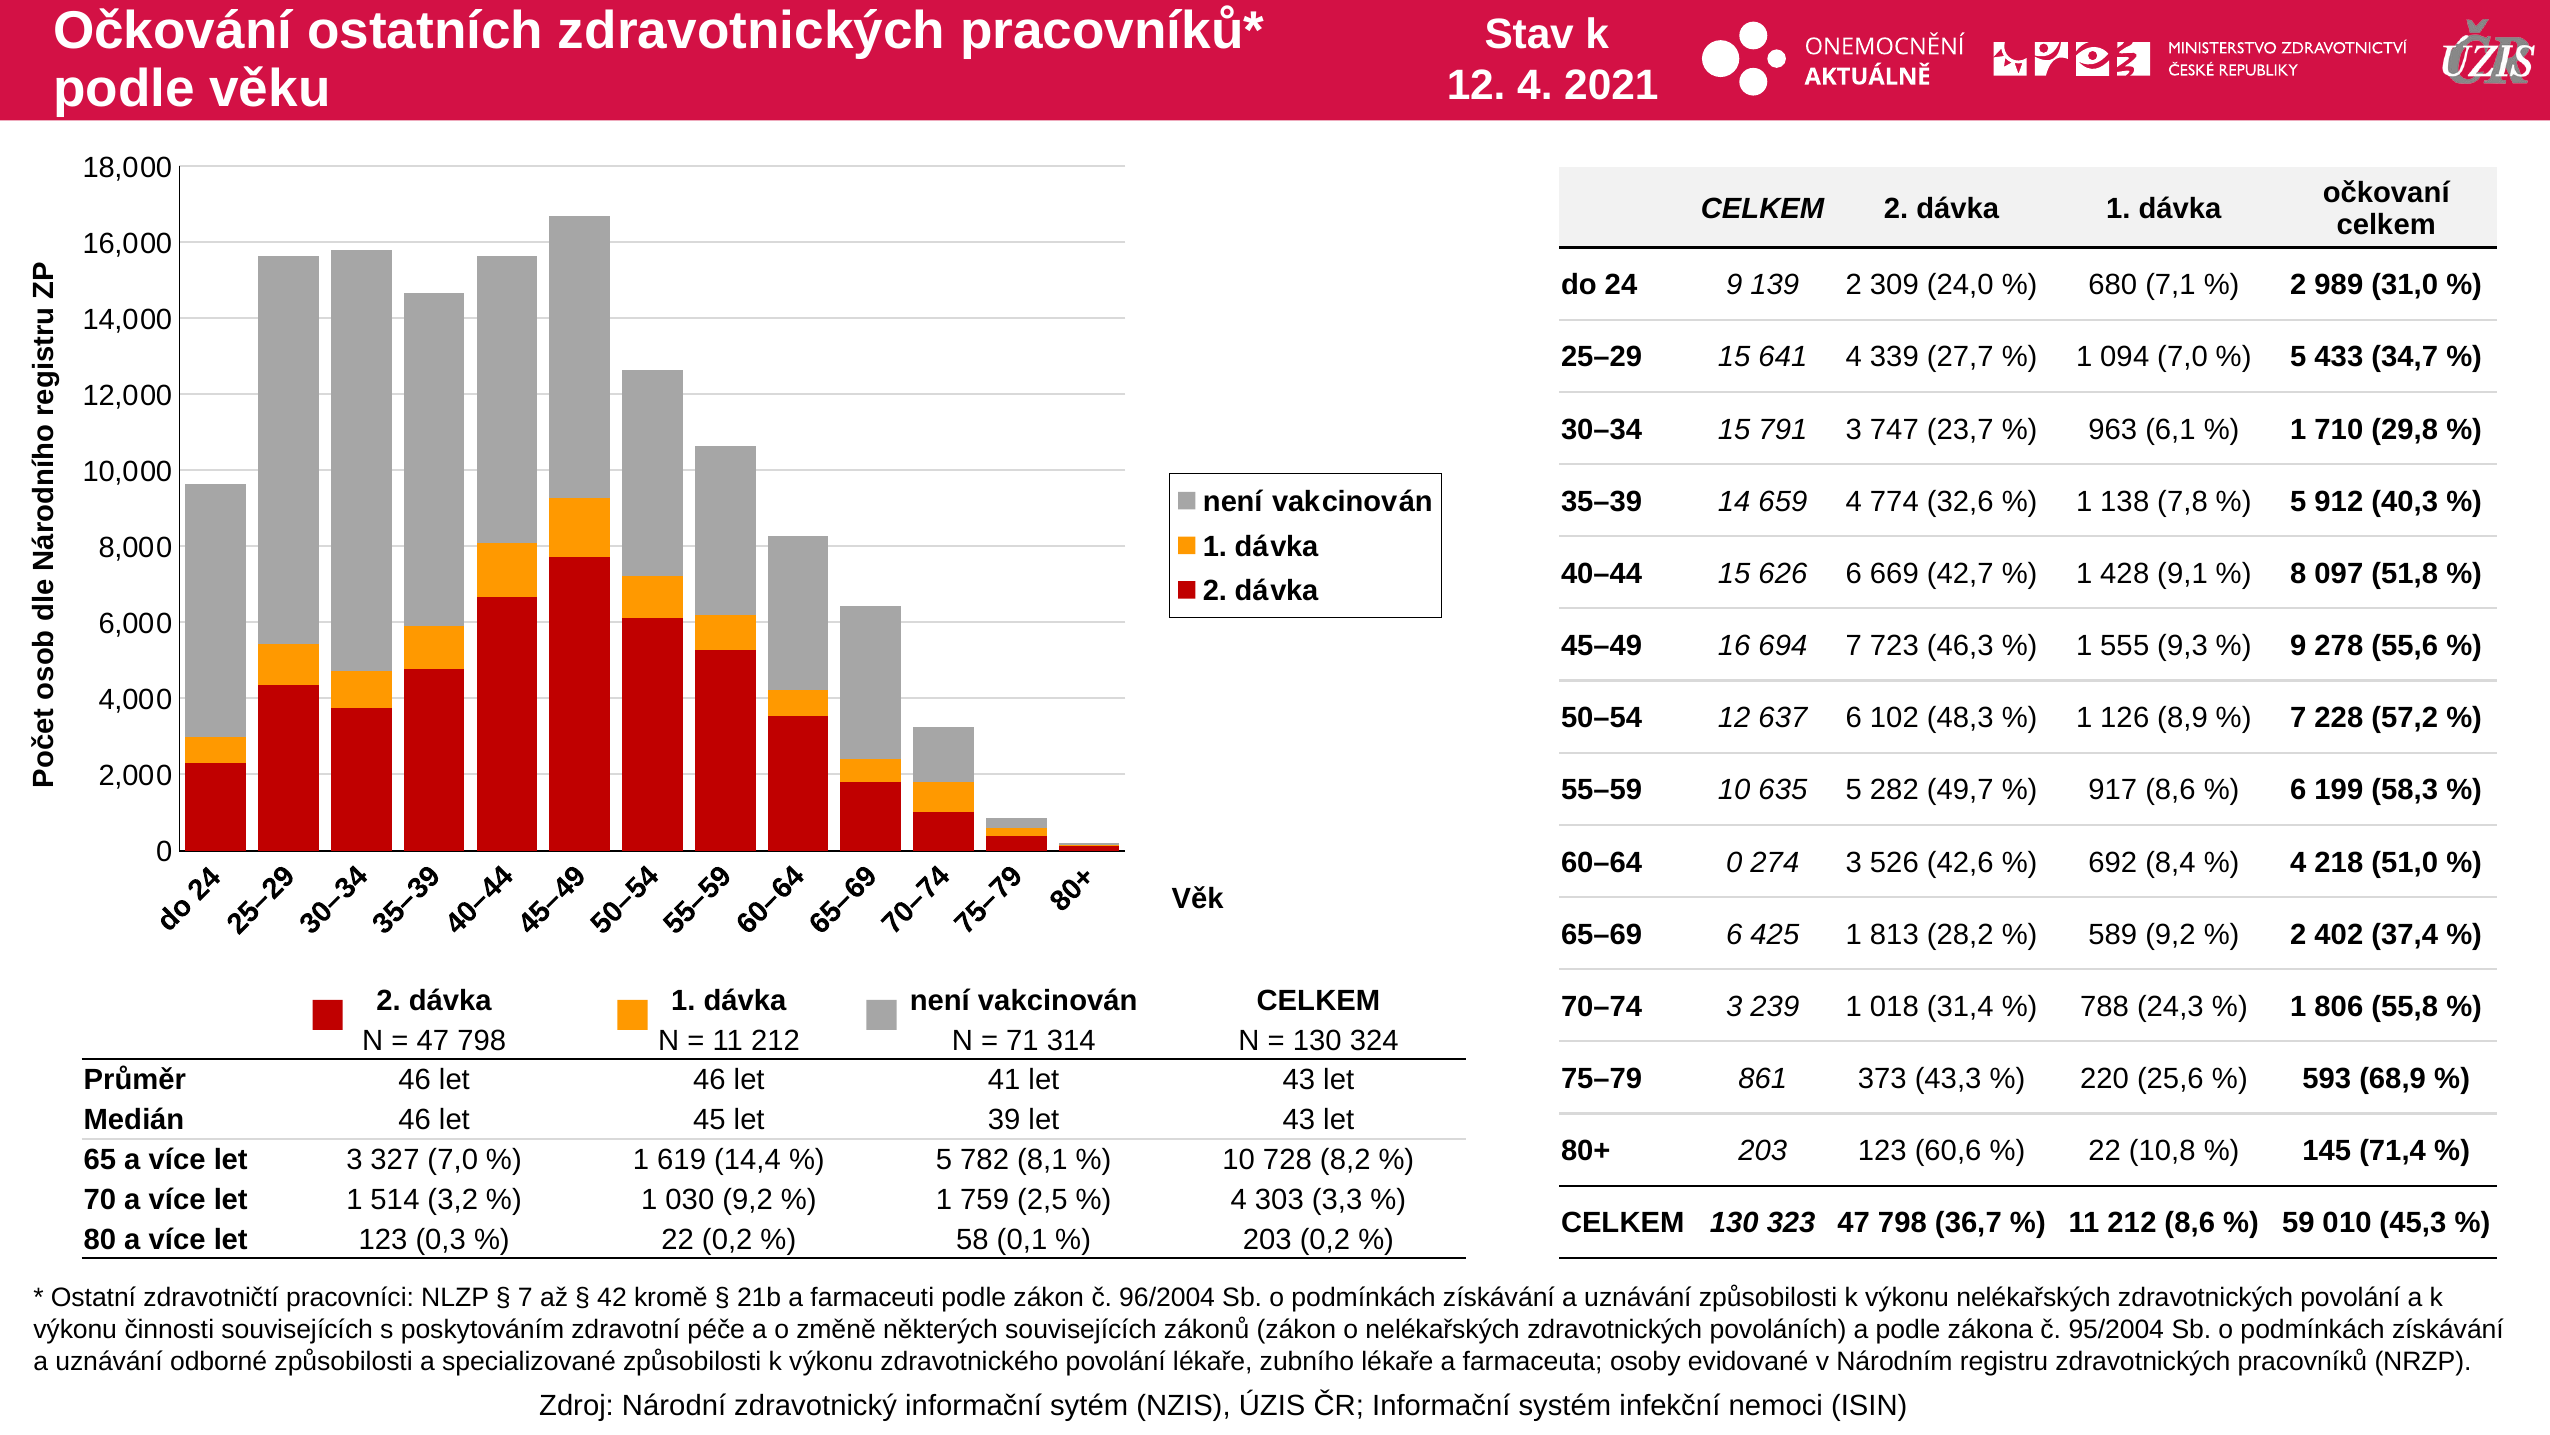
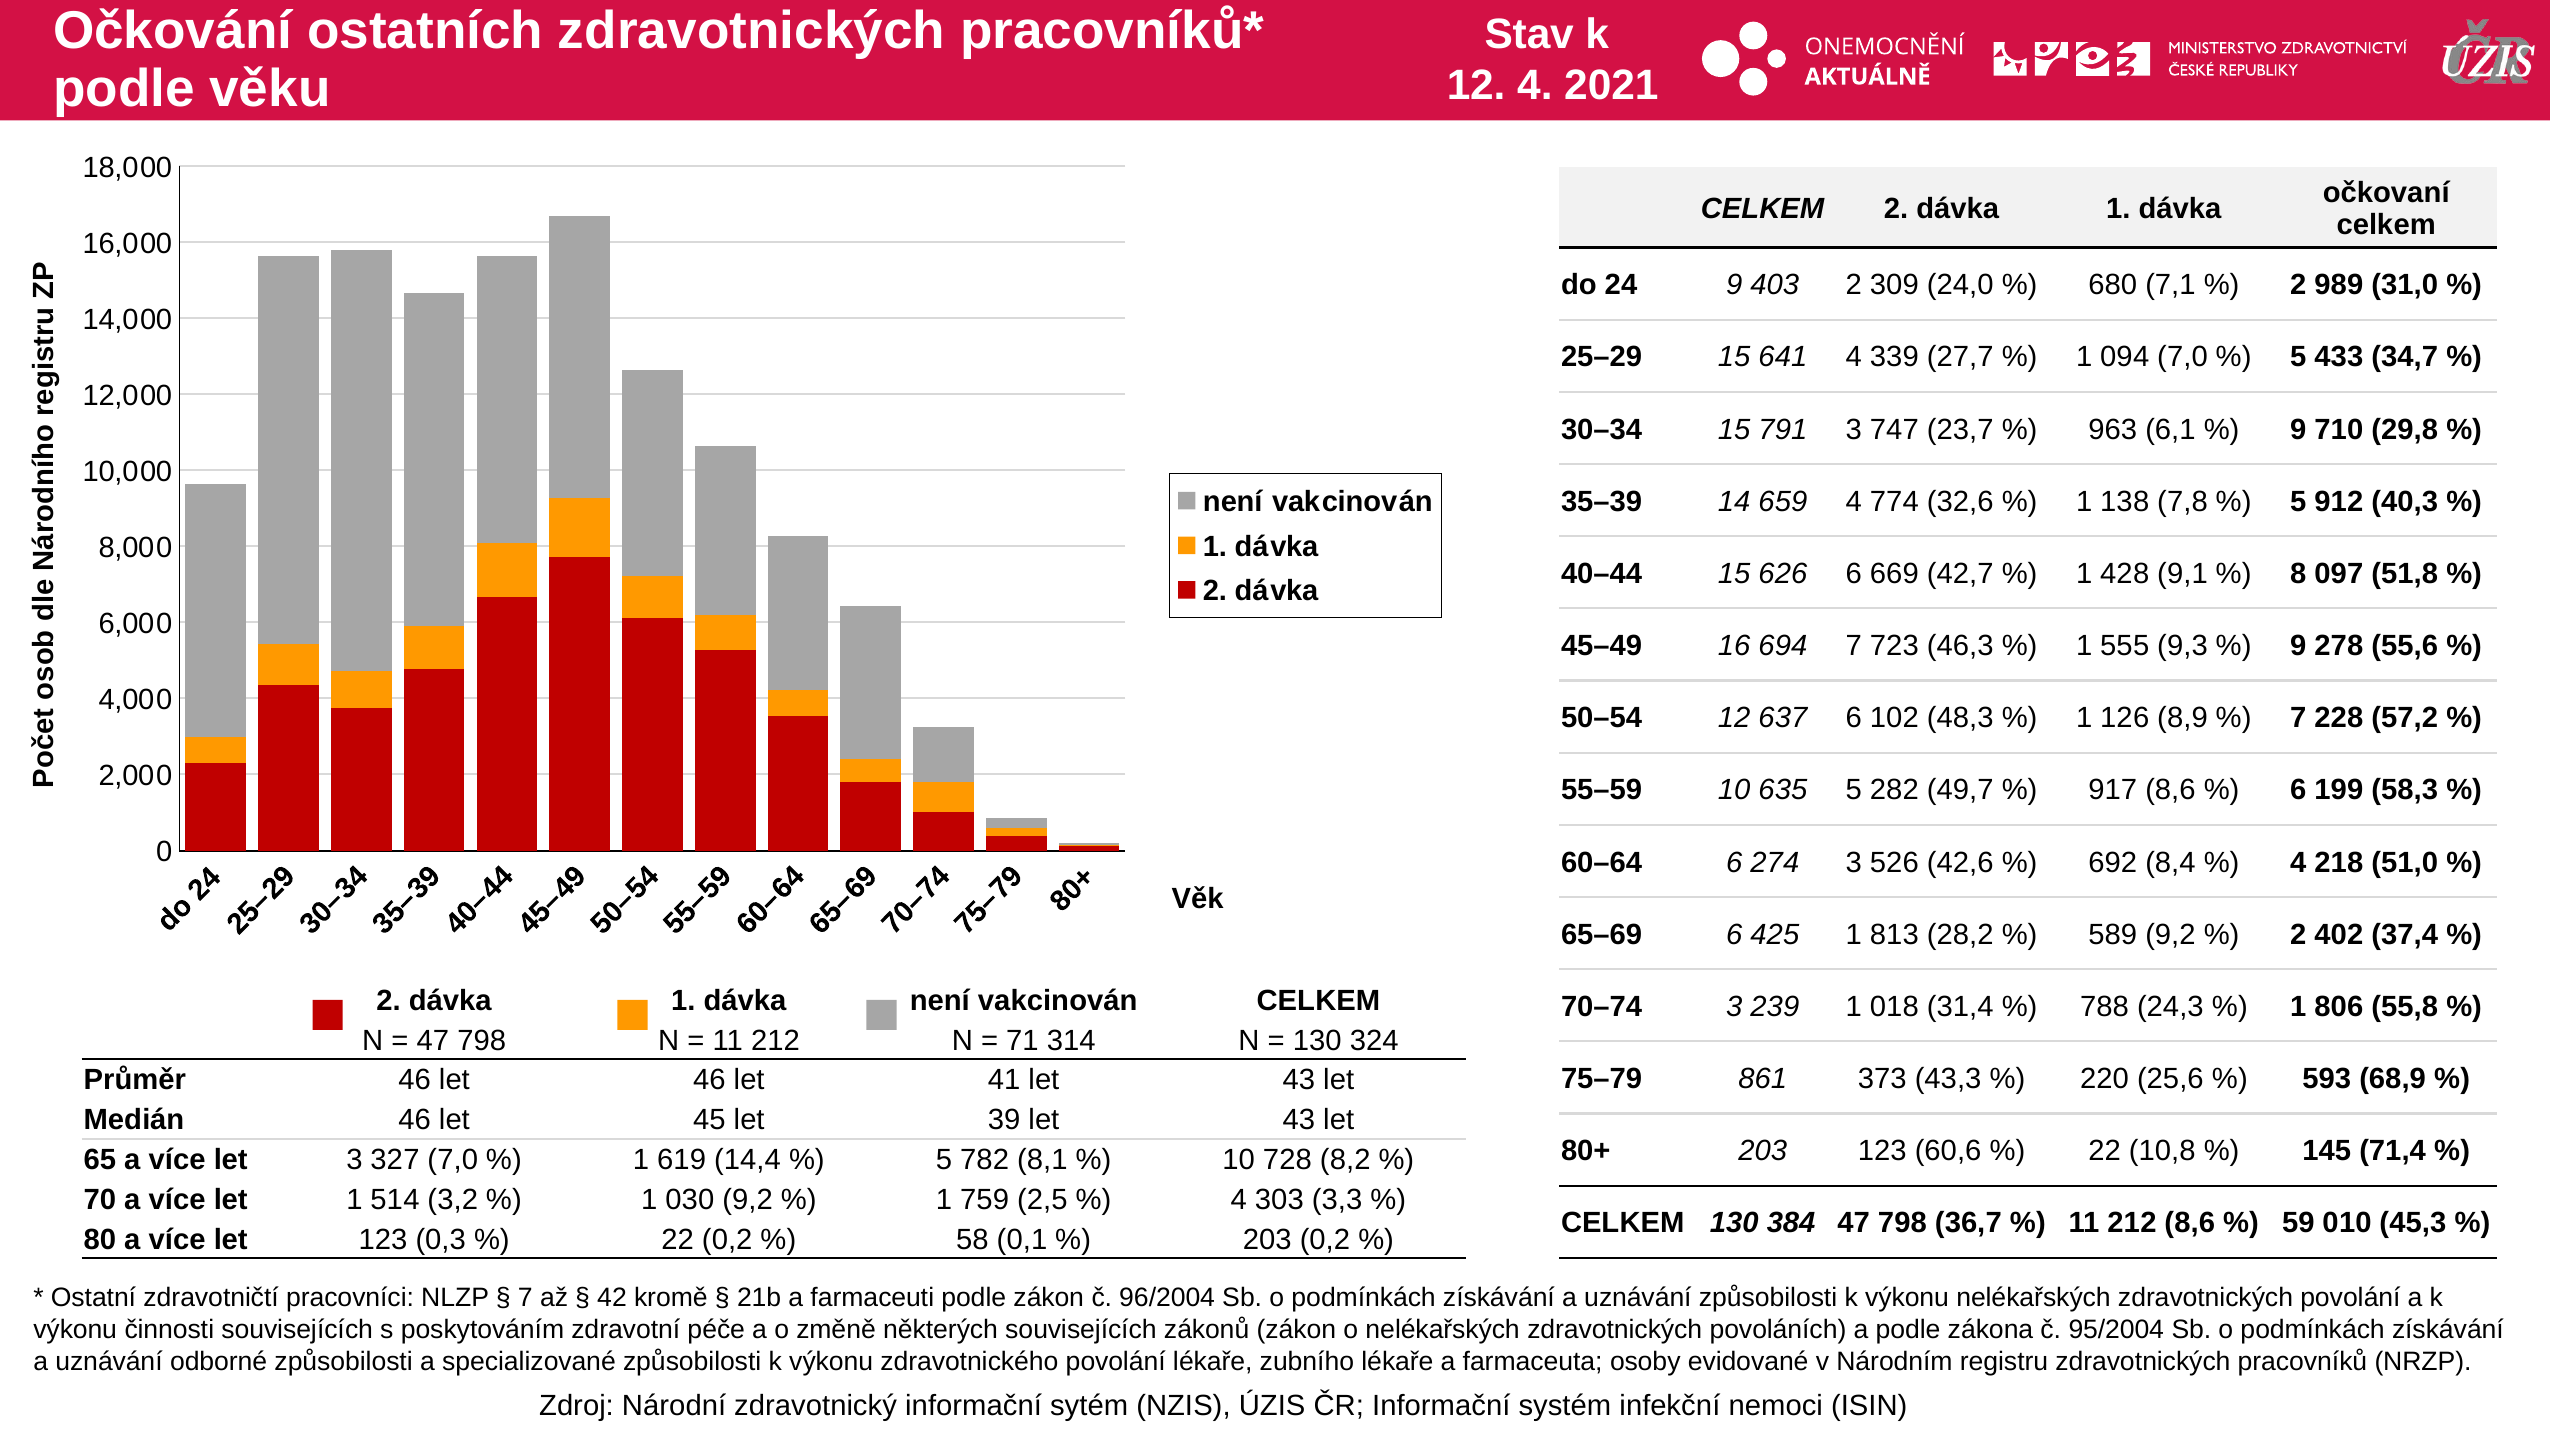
139: 139 -> 403 (1775, 285)
1: 1 -> 9 (2298, 429)
60–64 0: 0 -> 6 (1734, 862)
323: 323 -> 384 (1791, 1223)
